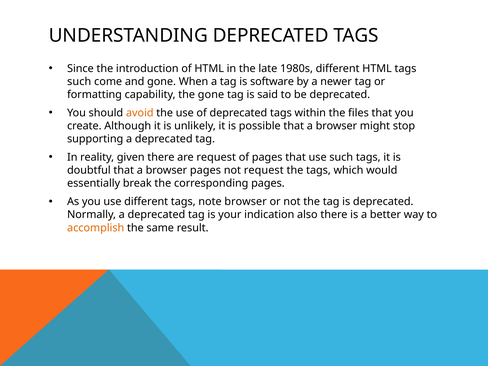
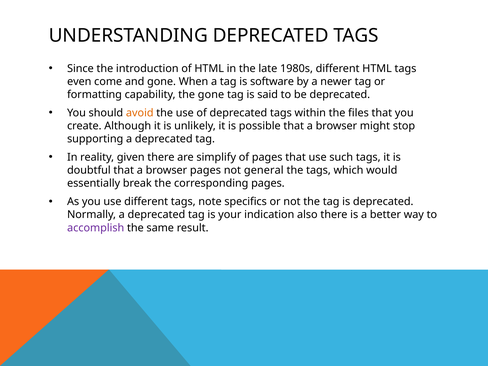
such: such -> even (79, 81)
are request: request -> simplify (216, 157)
not request: request -> general (264, 170)
note browser: browser -> specifics (246, 202)
accomplish colour: orange -> purple (96, 228)
